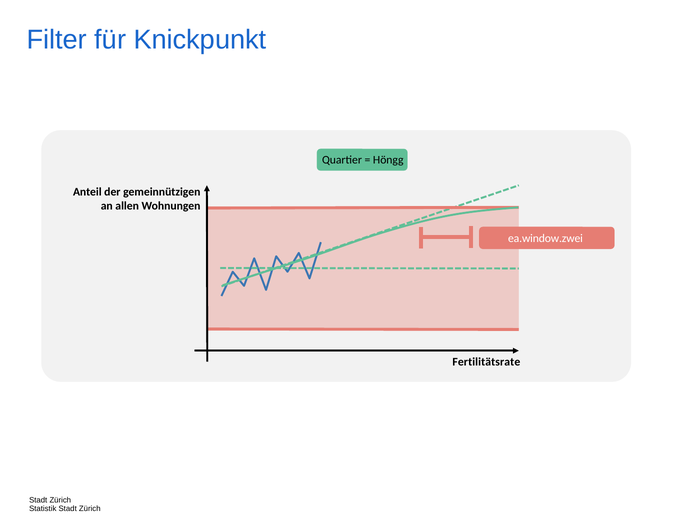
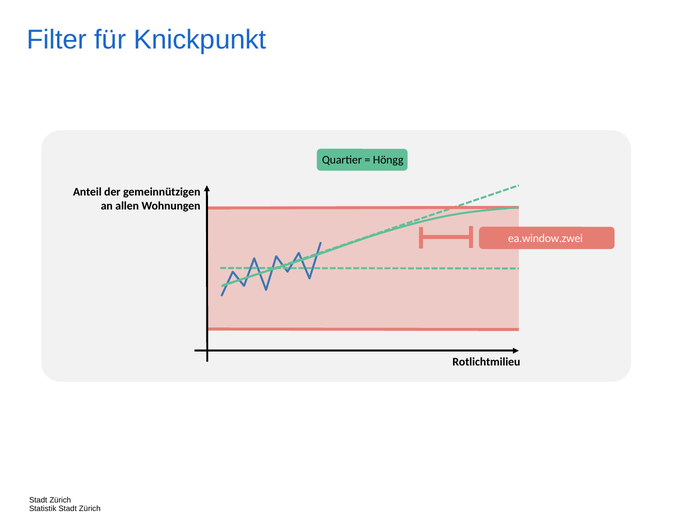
Fertilitätsrate: Fertilitätsrate -> Rotlichtmilieu (486, 362)
